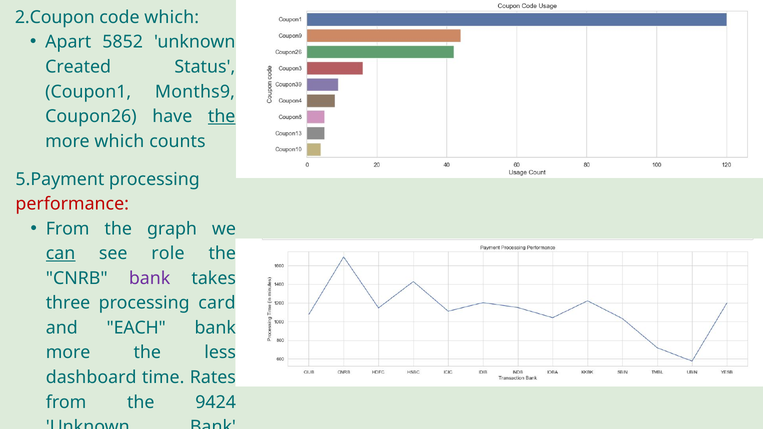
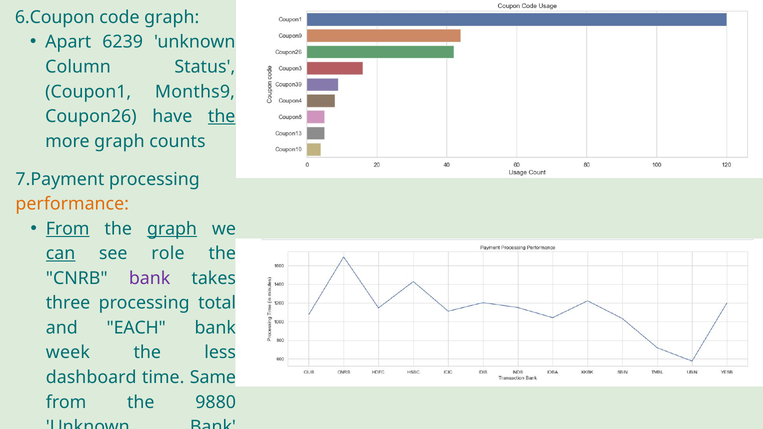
2.Coupon: 2.Coupon -> 6.Coupon (55, 17)
code which: which -> graph (172, 17)
5852: 5852 -> 6239 (123, 42)
Created: Created -> Column (78, 67)
more which: which -> graph (119, 141)
5.Payment: 5.Payment -> 7.Payment (60, 179)
performance colour: red -> orange (72, 204)
From underline: none -> present (68, 229)
graph underline: none -> present (172, 229)
card: card -> total (217, 303)
more: more -> week (68, 353)
Rates: Rates -> Same (213, 378)
9424: 9424 -> 9880 (216, 402)
